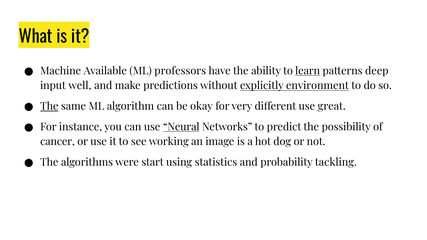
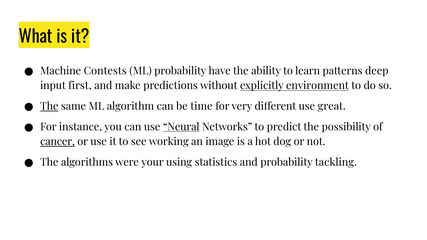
Available: Available -> Contests (105, 71)
ML professors: professors -> probability (180, 71)
learn underline: present -> none (308, 71)
well: well -> first (80, 86)
okay: okay -> time (201, 106)
cancer underline: none -> present (57, 142)
start: start -> your (153, 162)
